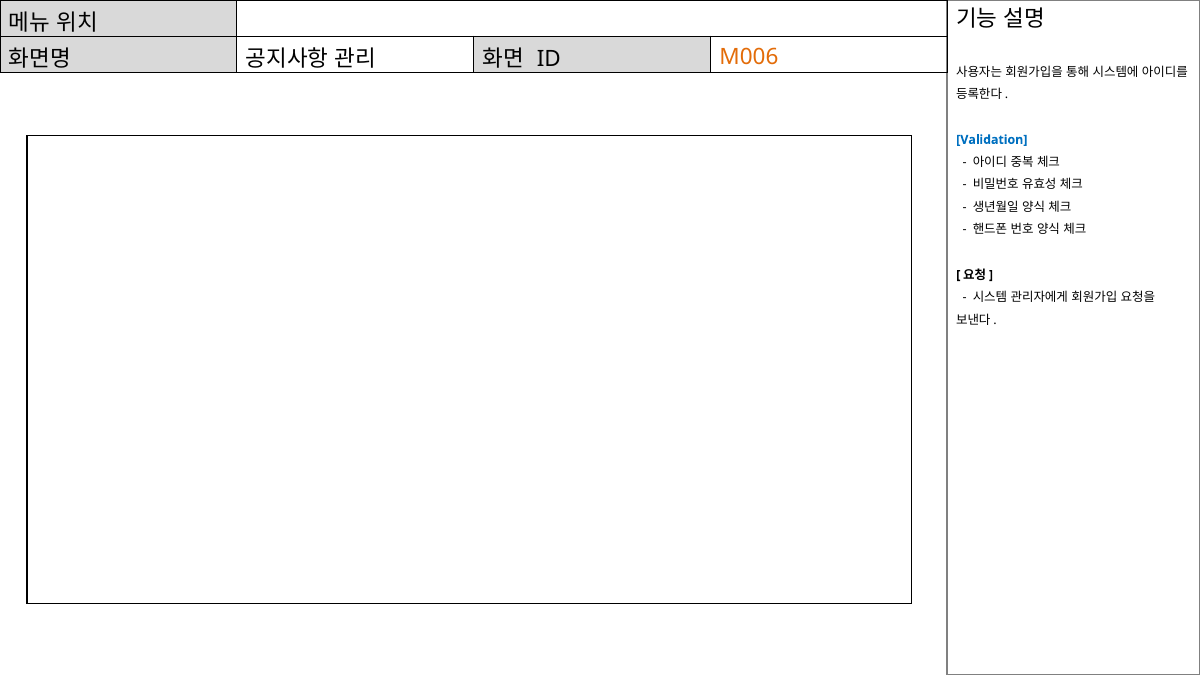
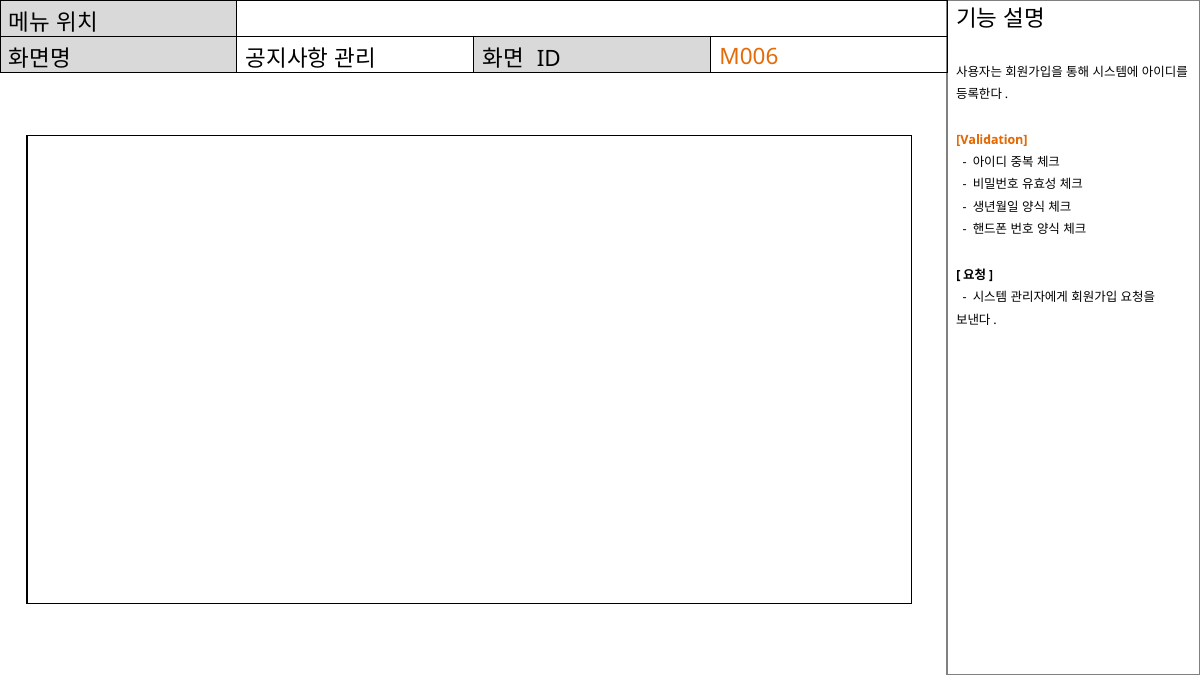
Validation colour: blue -> orange (992, 140)
